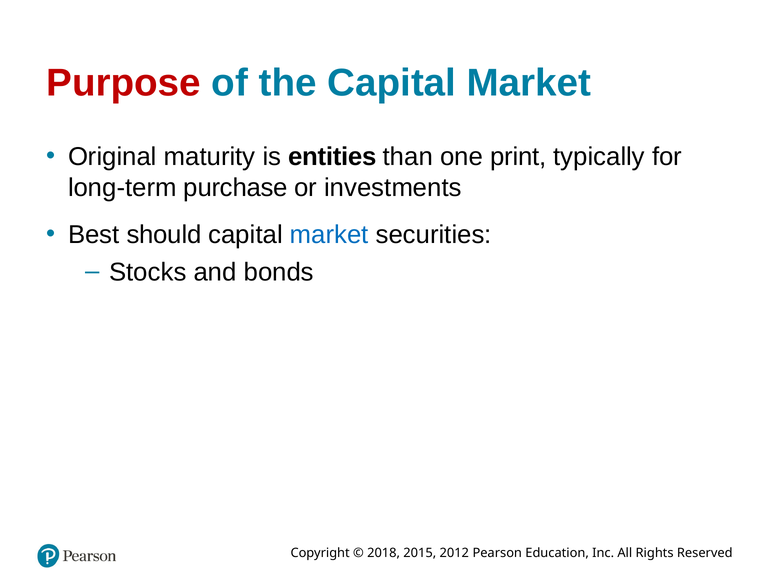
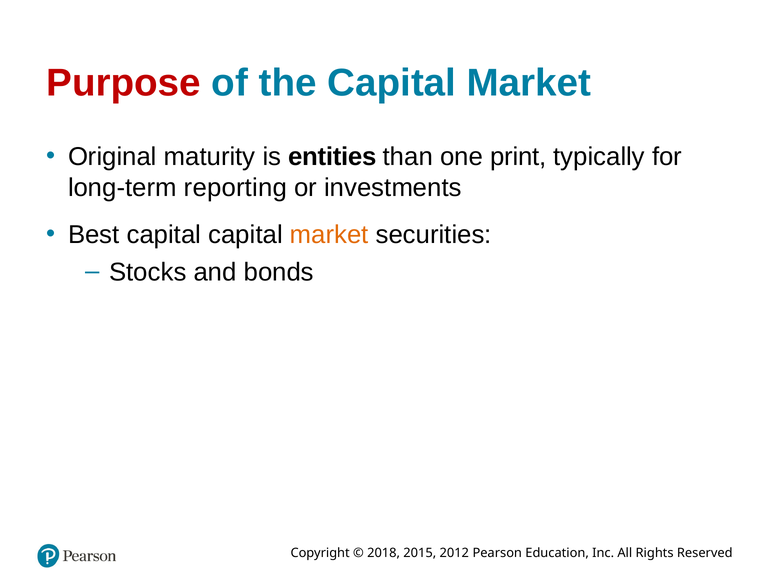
purchase: purchase -> reporting (235, 187)
Best should: should -> capital (164, 235)
market colour: blue -> orange (329, 235)
